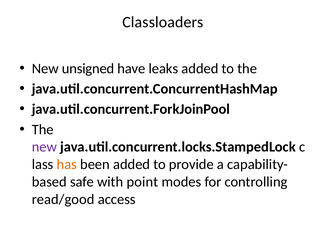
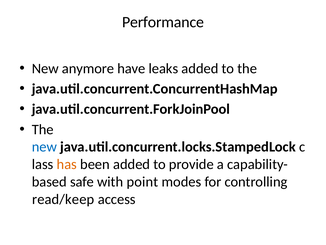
Classloaders: Classloaders -> Performance (163, 22)
unsigned: unsigned -> anymore (88, 68)
new colour: purple -> blue (44, 147)
read/good: read/good -> read/keep (63, 199)
